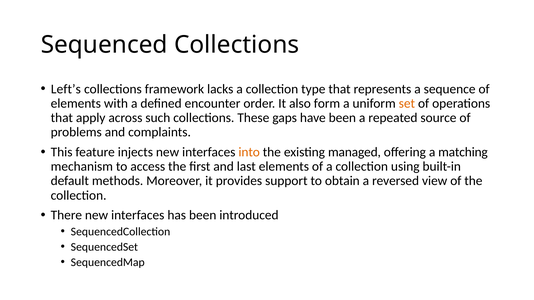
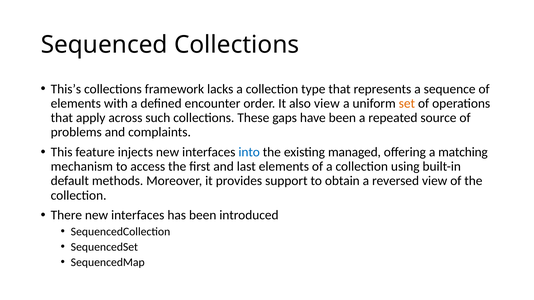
Left’s: Left’s -> This’s (66, 89)
also form: form -> view (327, 104)
into colour: orange -> blue (249, 152)
